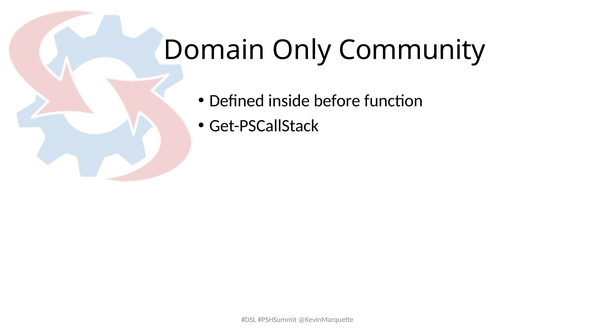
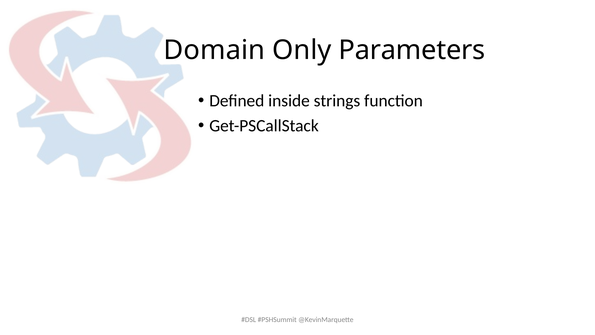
Community: Community -> Parameters (412, 50)
before: before -> strings (337, 101)
